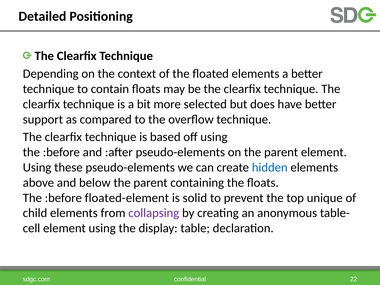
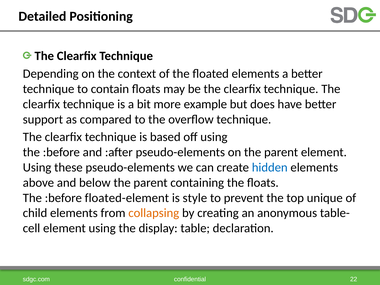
selected: selected -> example (205, 104)
solid: solid -> style (195, 198)
collapsing colour: purple -> orange (154, 213)
